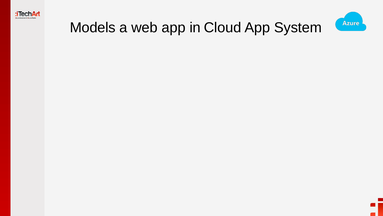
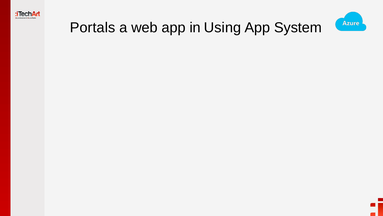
Models: Models -> Portals (93, 28)
Cloud: Cloud -> Using (223, 28)
